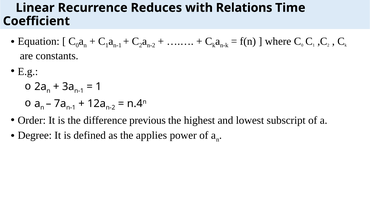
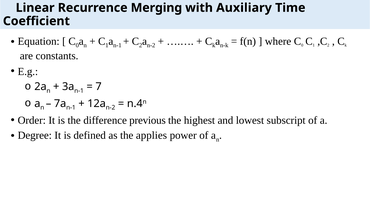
Reduces: Reduces -> Merging (156, 8)
Relations: Relations -> Auxiliary (244, 8)
1: 1 -> 7 (99, 87)
